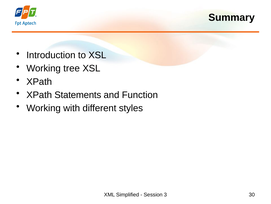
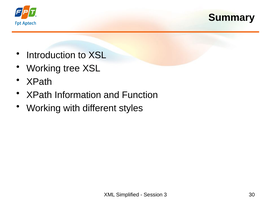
Statements: Statements -> Information (78, 95)
